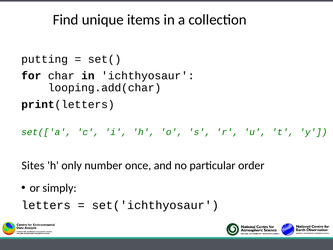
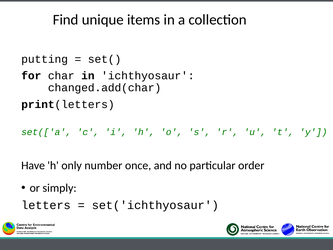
looping.add(char: looping.add(char -> changed.add(char (105, 88)
Sites: Sites -> Have (33, 165)
